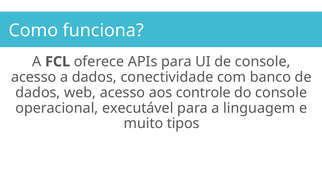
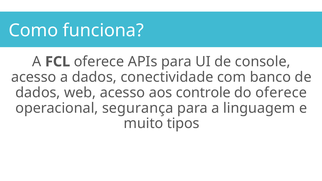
do console: console -> oferece (281, 93)
executável: executável -> segurança (138, 108)
